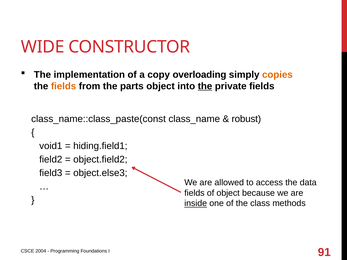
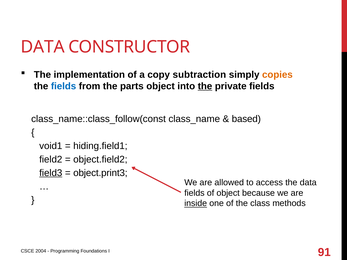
WIDE: WIDE -> DATA (43, 47)
overloading: overloading -> subtraction (199, 75)
fields colour: orange -> blue (64, 86)
class_name::class_paste(const: class_name::class_paste(const -> class_name::class_follow(const (99, 119)
robust: robust -> based (246, 119)
field3 underline: none -> present (51, 173)
object.else3: object.else3 -> object.print3 (100, 173)
